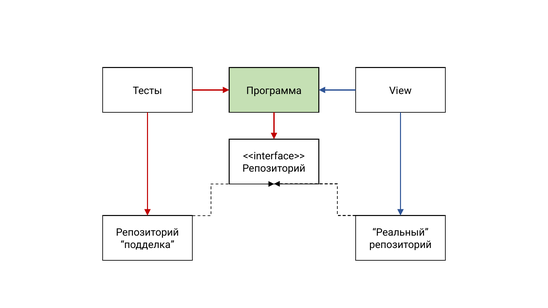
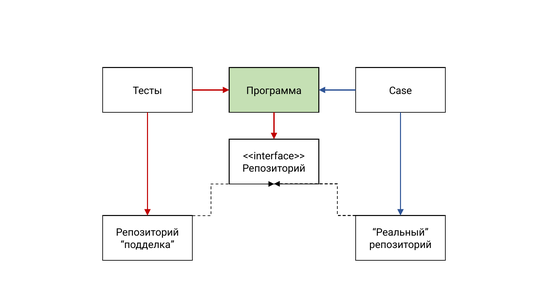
View: View -> Case (401, 91)
